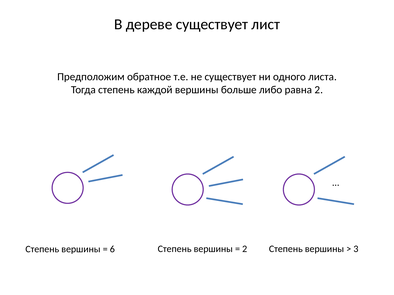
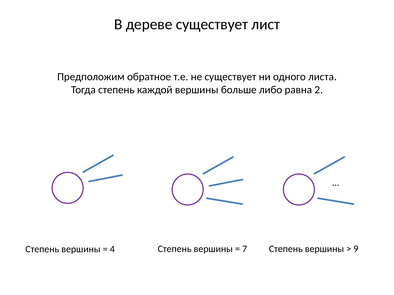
2: 2 -> 7 (245, 249)
6: 6 -> 4 (112, 249)
3: 3 -> 9 (356, 249)
